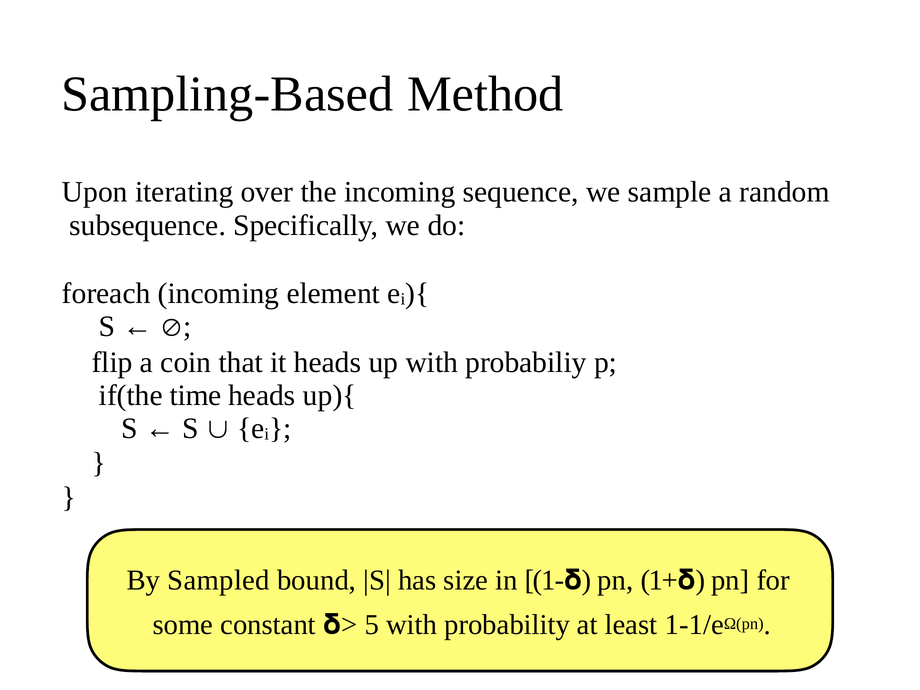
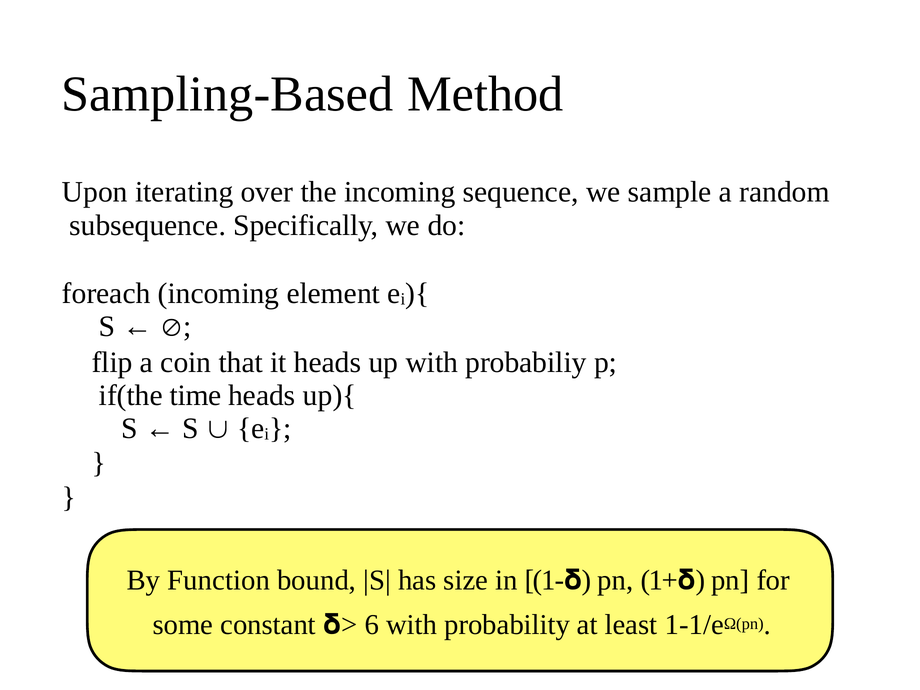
Sampled: Sampled -> Function (219, 580)
5: 5 -> 6 (372, 625)
